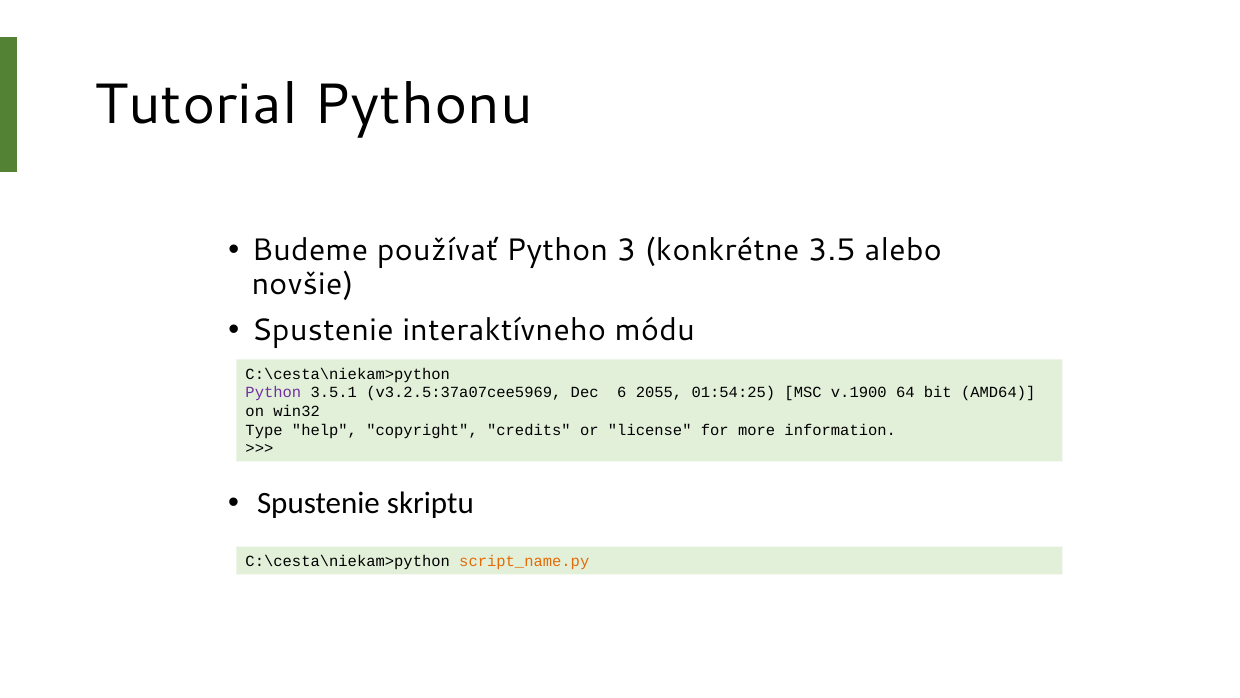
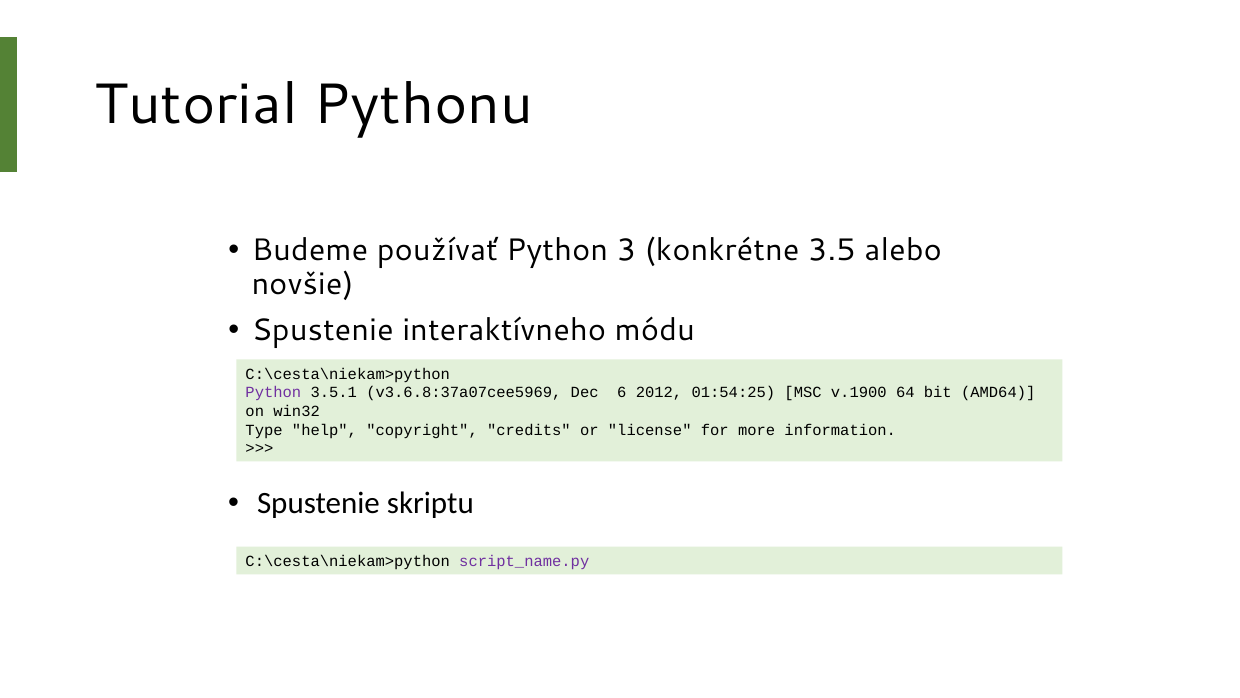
v3.2.5:37a07cee5969: v3.2.5:37a07cee5969 -> v3.6.8:37a07cee5969 (464, 393)
2055: 2055 -> 2012 (659, 393)
script_name.py colour: orange -> purple (524, 561)
